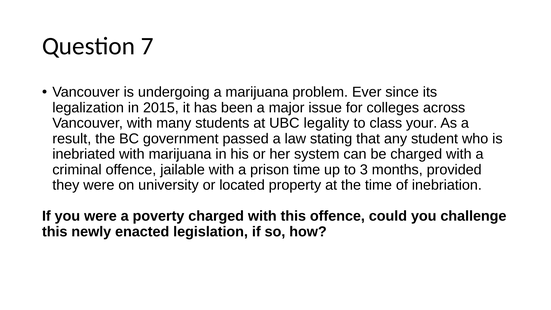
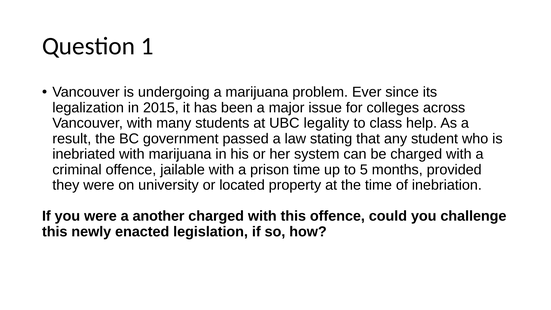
7: 7 -> 1 (147, 46)
your: your -> help (422, 123)
3: 3 -> 5 (364, 170)
poverty: poverty -> another (159, 216)
